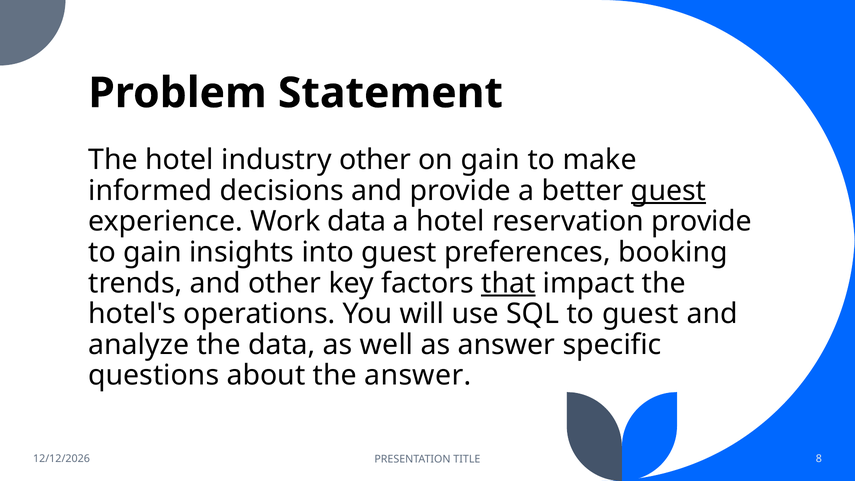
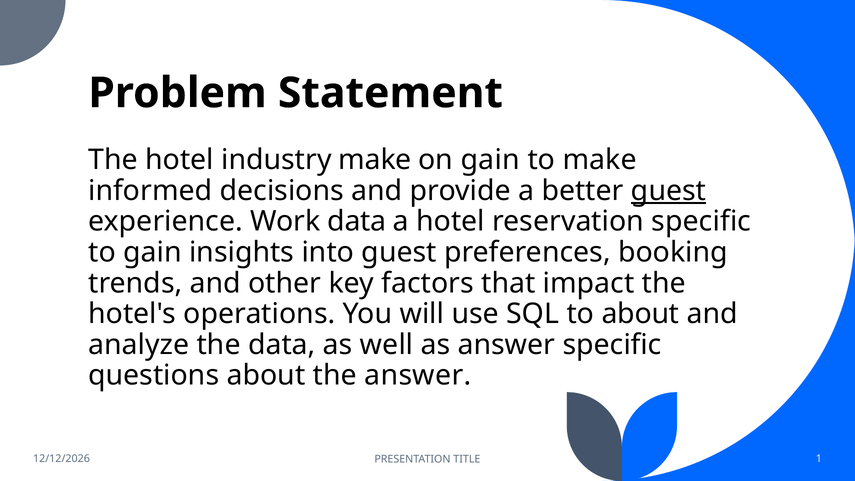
industry other: other -> make (375, 160)
reservation provide: provide -> specific (701, 222)
that underline: present -> none (508, 283)
to guest: guest -> about (640, 314)
8: 8 -> 1 (819, 458)
